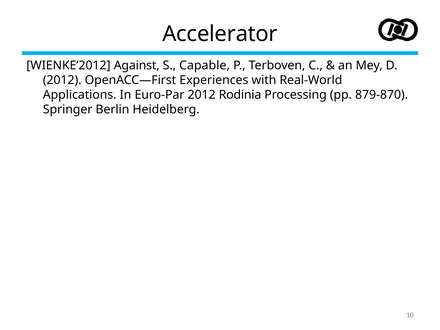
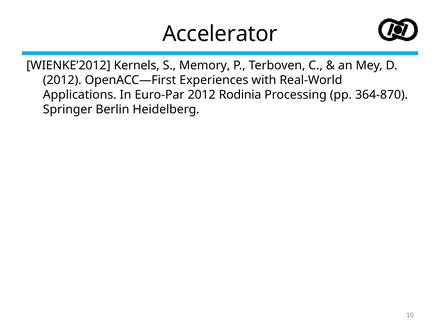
Against: Against -> Kernels (137, 65)
Capable: Capable -> Memory (205, 65)
879-870: 879-870 -> 364-870 (382, 95)
